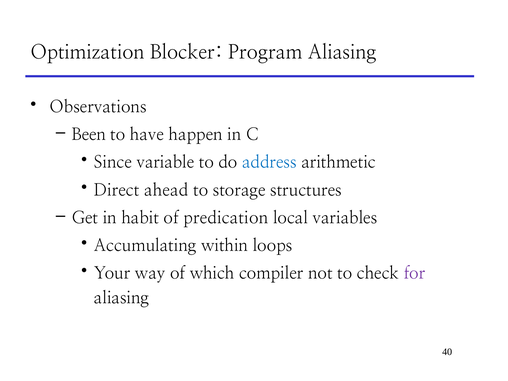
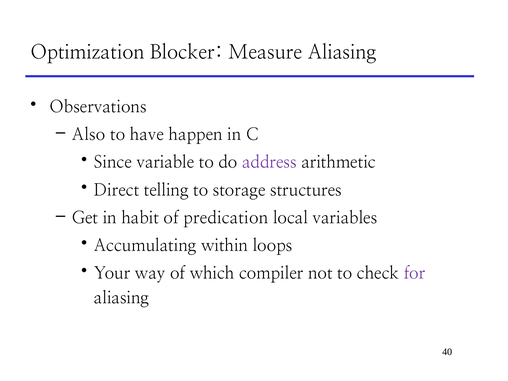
Program: Program -> Measure (265, 52)
Been: Been -> Also (89, 135)
address colour: blue -> purple (269, 162)
ahead: ahead -> telling (166, 190)
